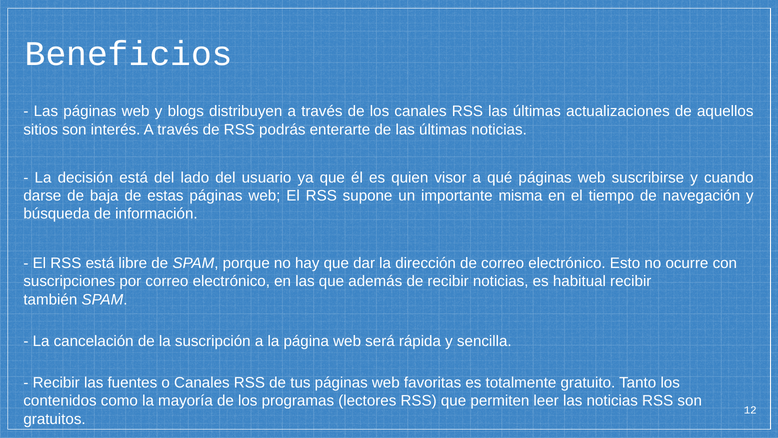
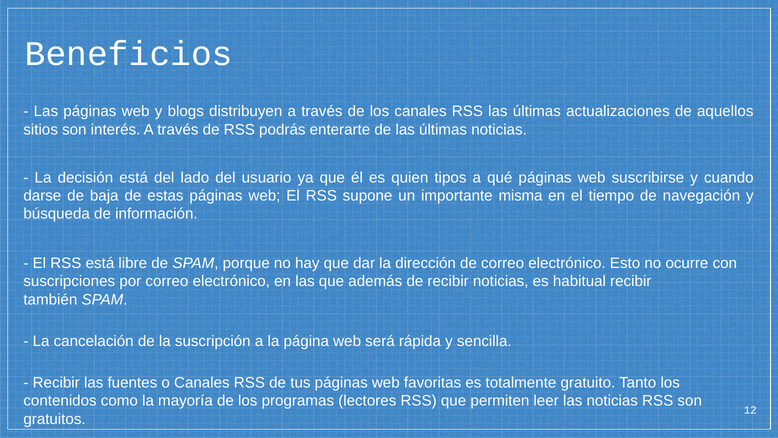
visor: visor -> tipos (450, 177)
